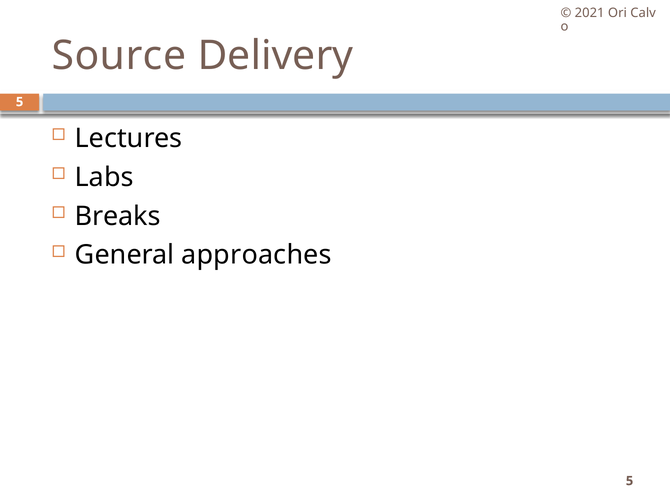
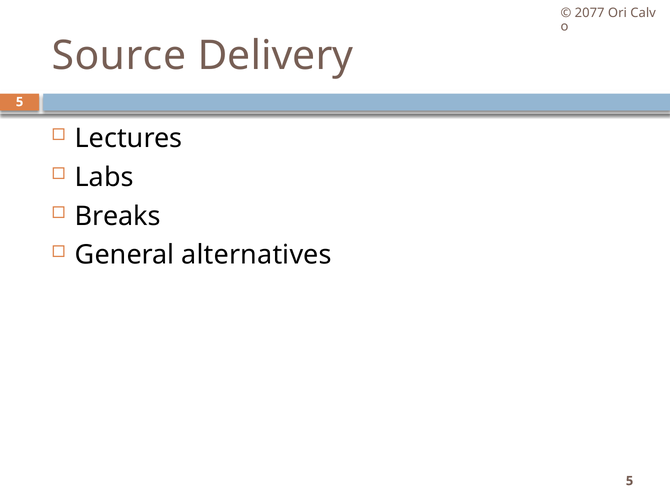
2021: 2021 -> 2077 (590, 13)
approaches: approaches -> alternatives (257, 255)
